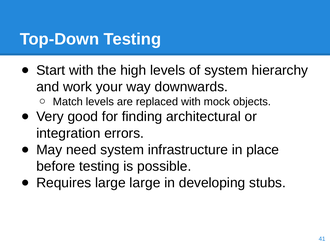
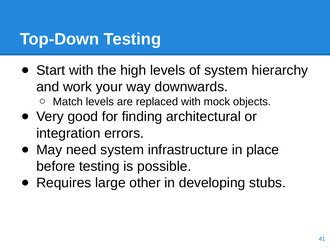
large large: large -> other (145, 182)
